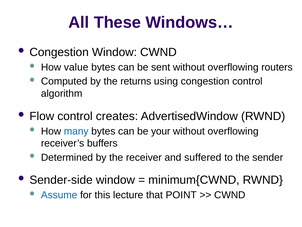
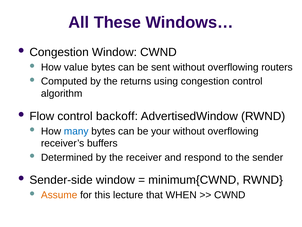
creates: creates -> backoff (117, 116)
suffered: suffered -> respond (203, 157)
Assume colour: blue -> orange (59, 195)
POINT: POINT -> WHEN (181, 195)
